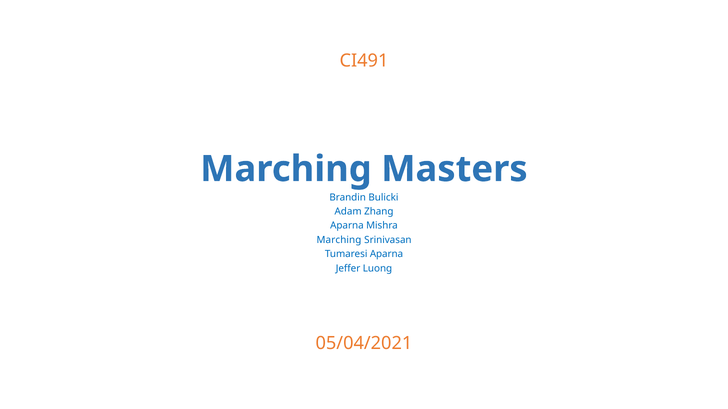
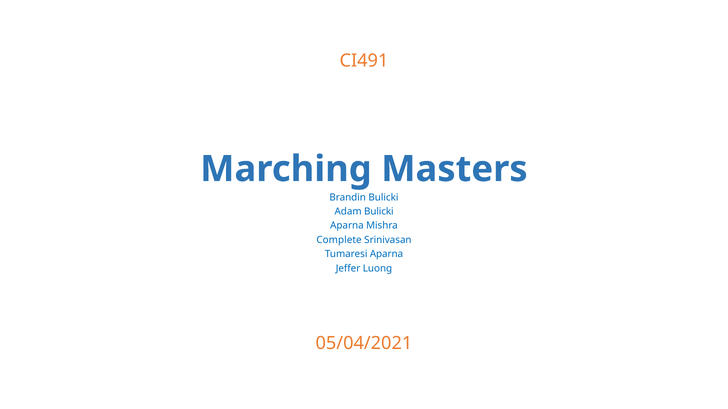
Adam Zhang: Zhang -> Bulicki (379, 212)
Marching: Marching -> Complete (339, 240)
